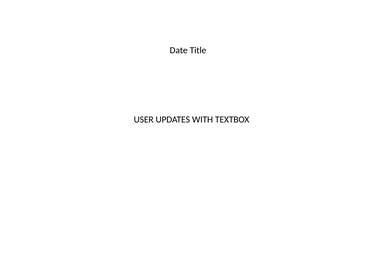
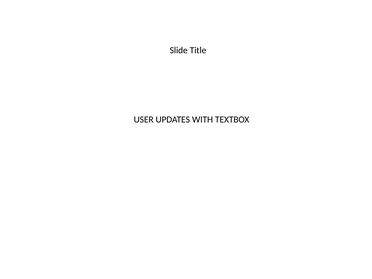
Date: Date -> Slide (179, 50)
